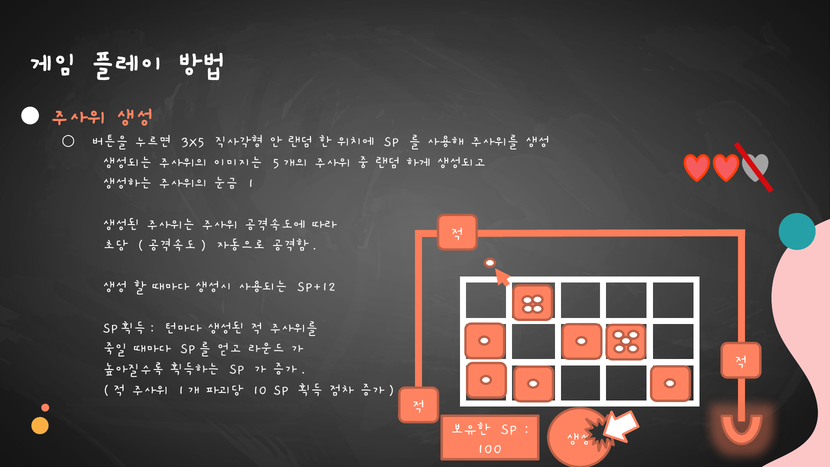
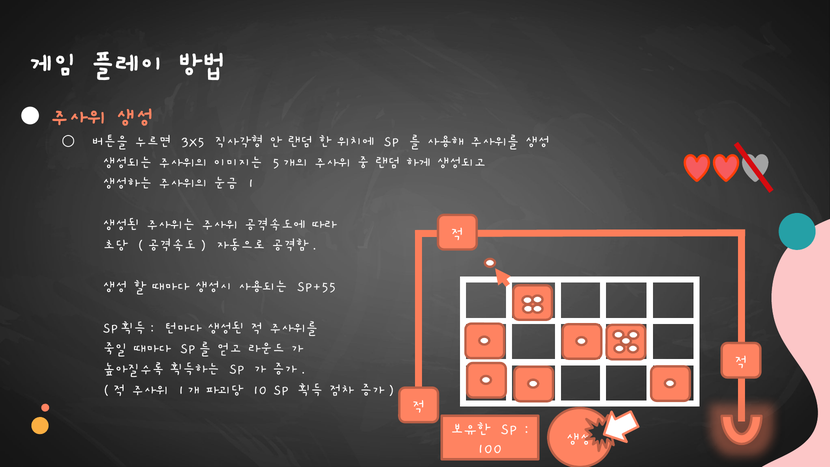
SP+12: SP+12 -> SP+55 (317, 286)
